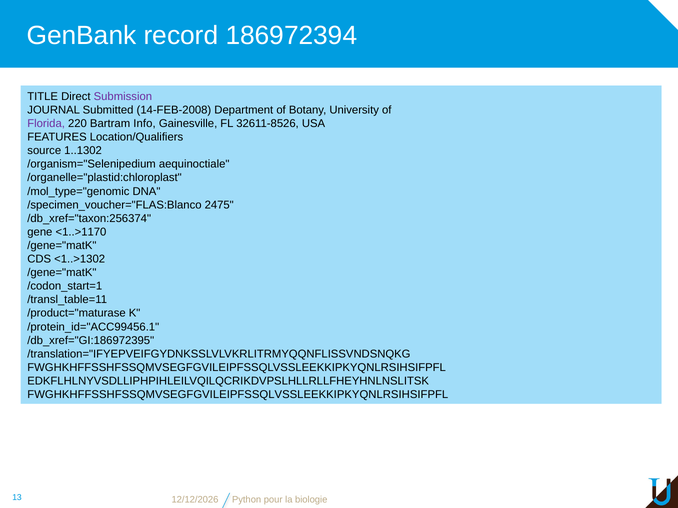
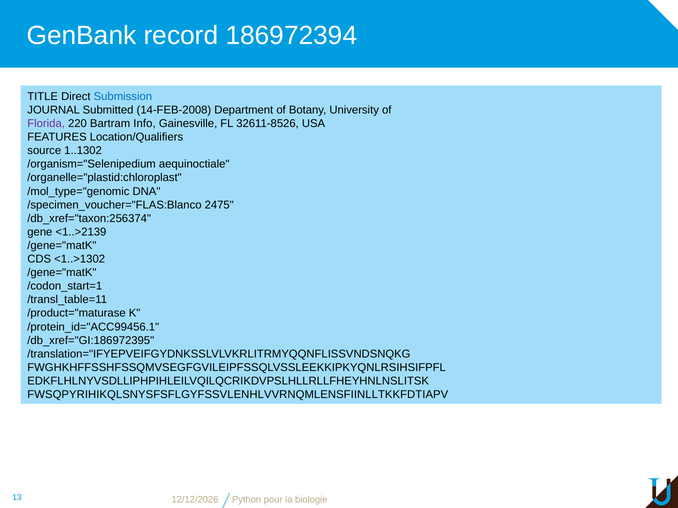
Submission colour: purple -> blue (123, 97)
<1..>1170: <1..>1170 -> <1..>2139 (81, 232)
FWGHKHFFSSHFSSQMVSEGFGVILEIPFSSQLVSSLEEKKIPKYQNLRSIHSIFPFL: FWGHKHFFSSHFSSQMVSEGFGVILEIPFSSQLVSSLEEKKIPKYQNLRSIHSIFPFL -> FWSQPYRIHIKQLSNYSFSFLGYFSSVLENHLVVRNQMLENSFIINLLTKKFDTIAPV (238, 395)
